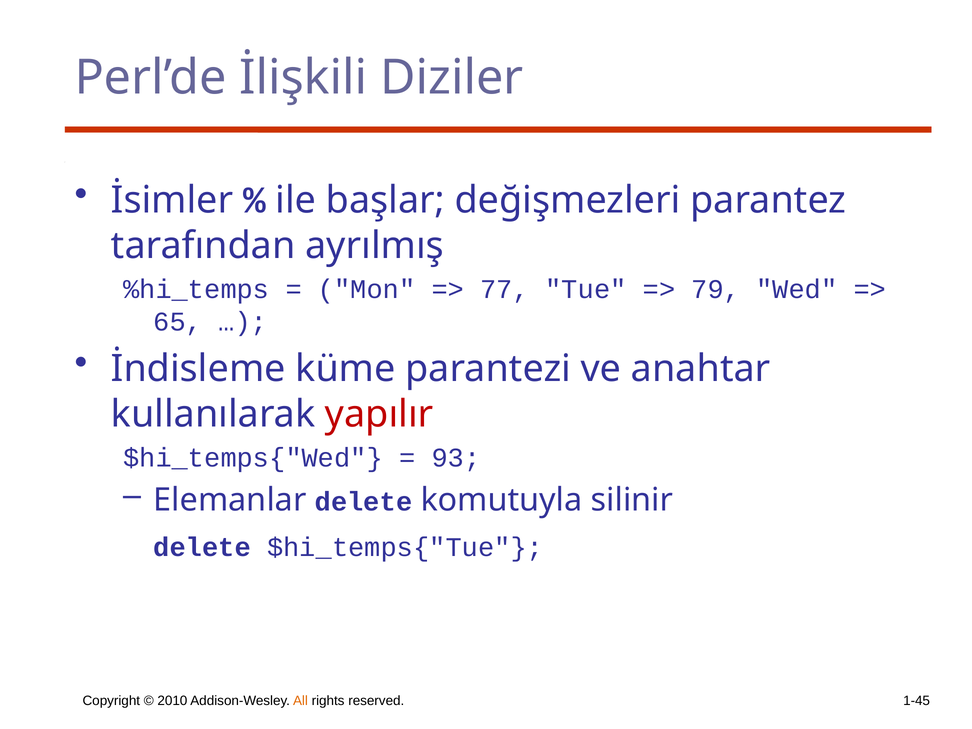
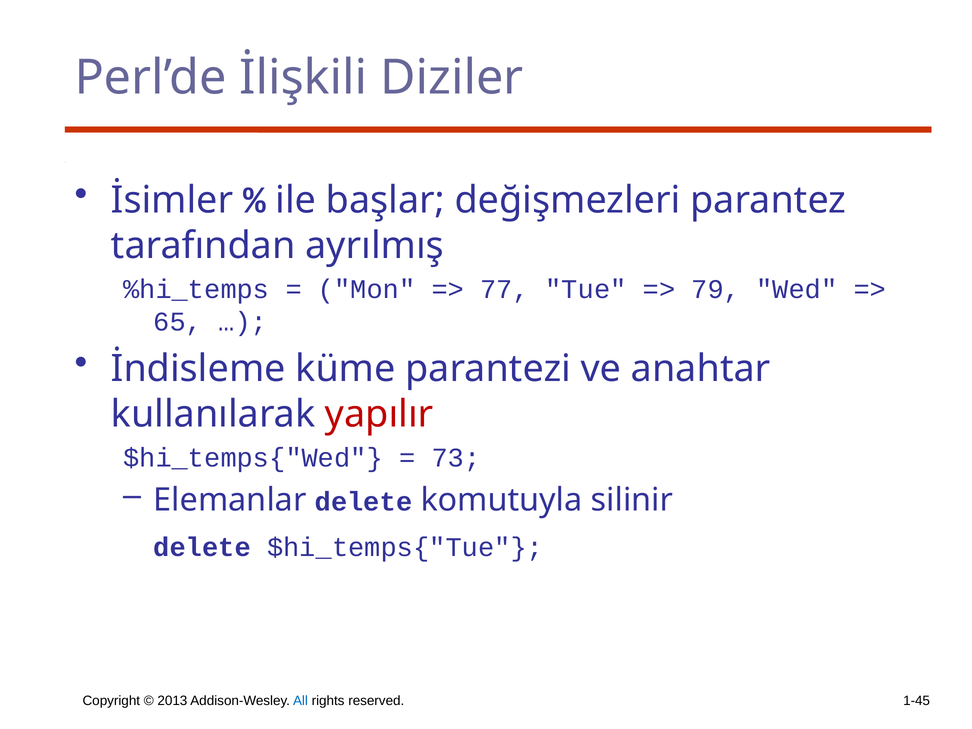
93: 93 -> 73 (456, 458)
2010: 2010 -> 2013 (172, 701)
All colour: orange -> blue (300, 701)
